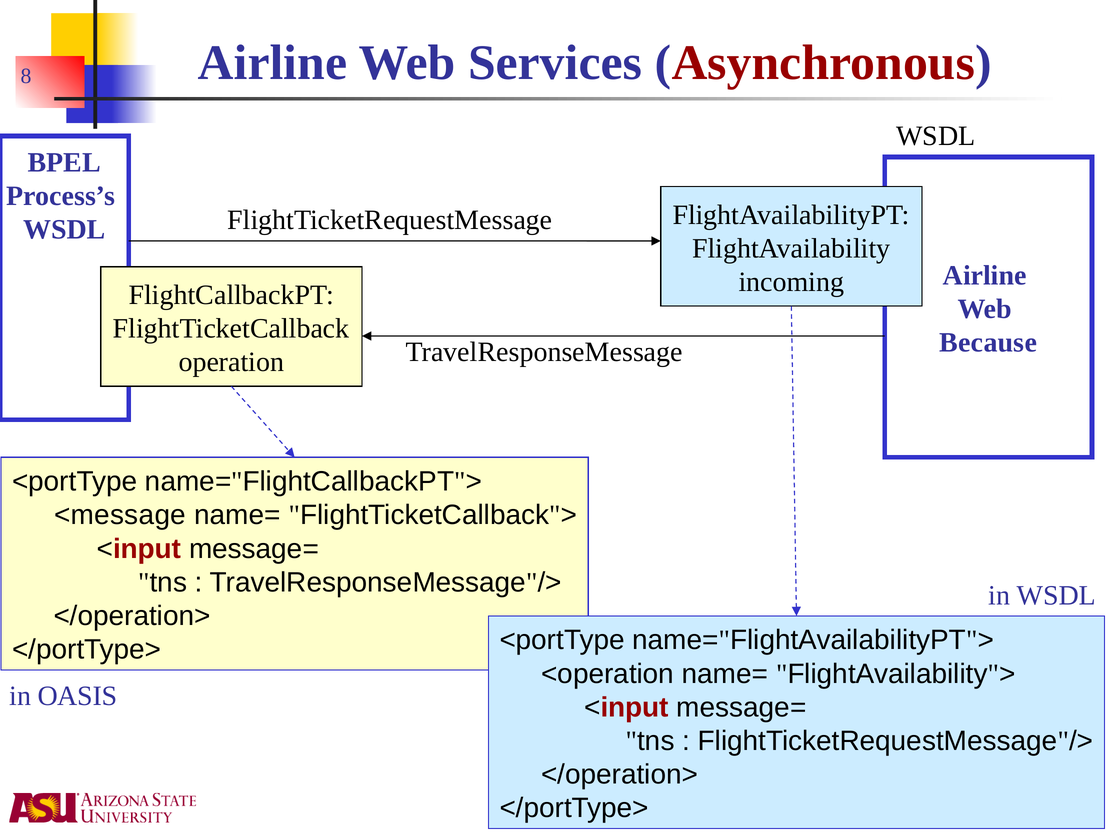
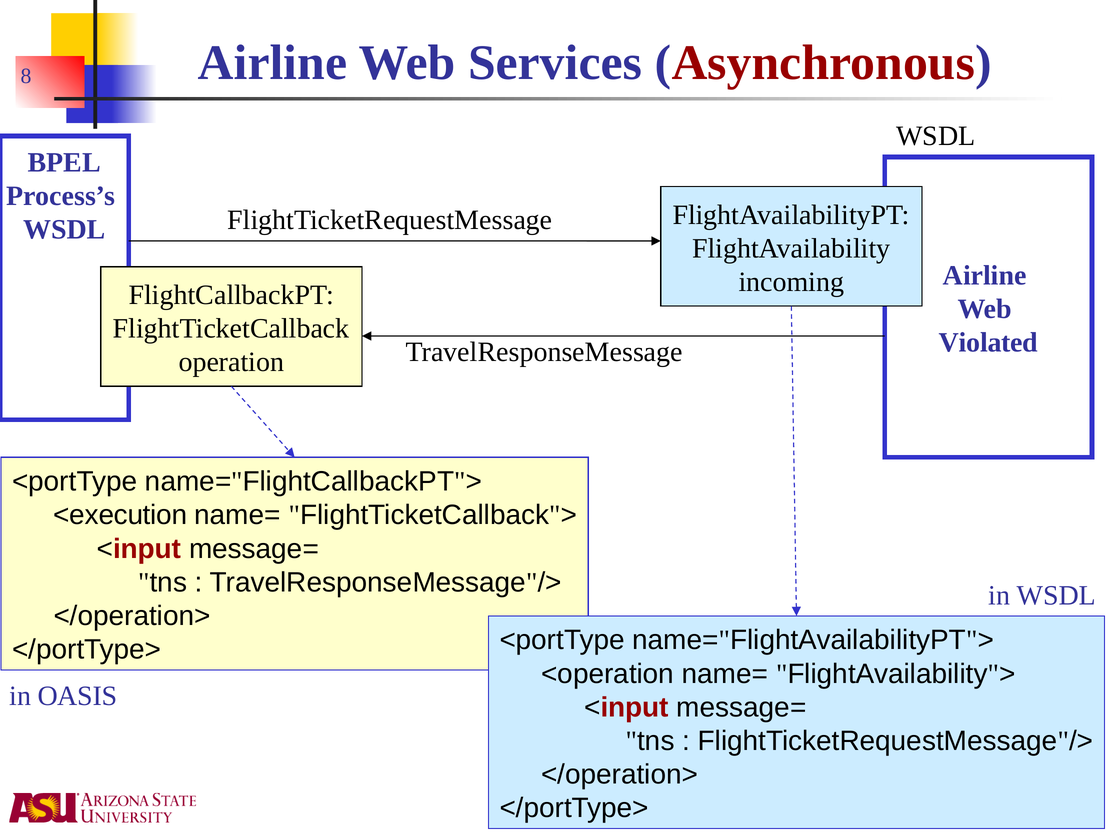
Because: Because -> Violated (988, 343)
<message: <message -> <execution (120, 515)
